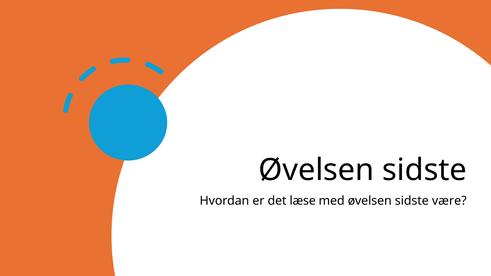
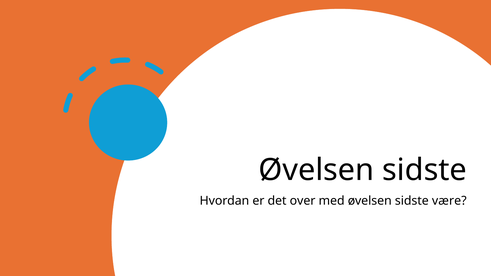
læse: læse -> over (303, 201)
